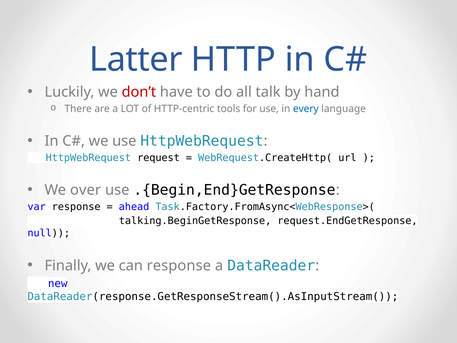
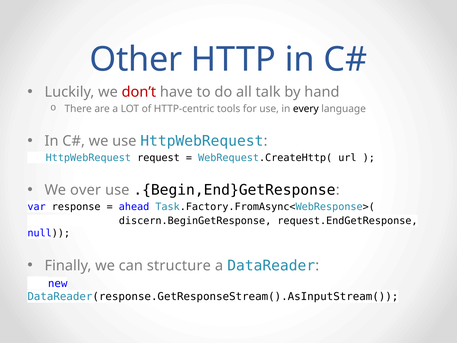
Latter: Latter -> Other (136, 60)
every colour: blue -> black (306, 109)
talking.BeginGetResponse: talking.BeginGetResponse -> discern.BeginGetResponse (195, 221)
can response: response -> structure (179, 265)
